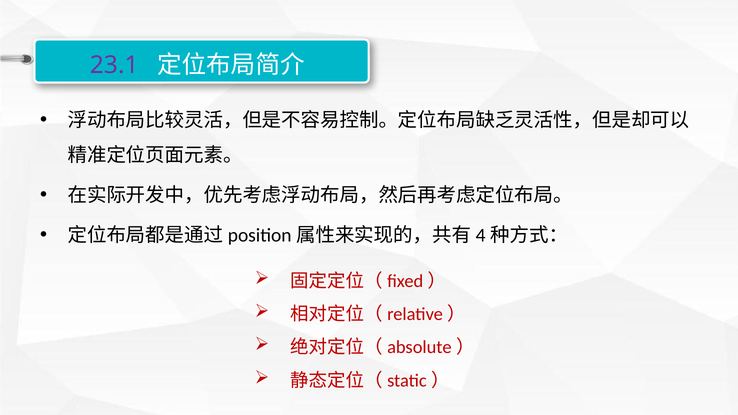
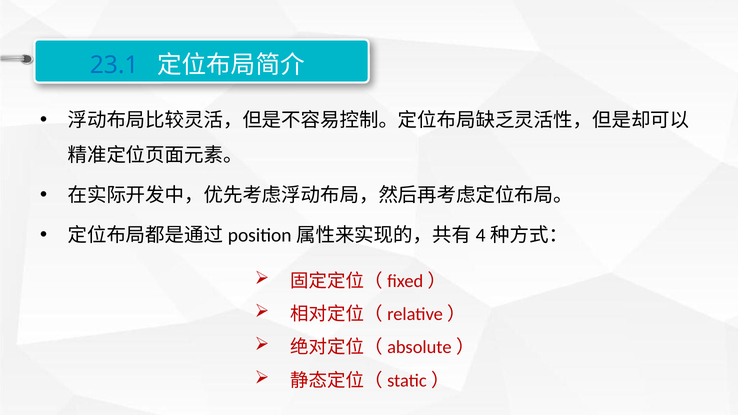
23.1 colour: purple -> blue (114, 65)
